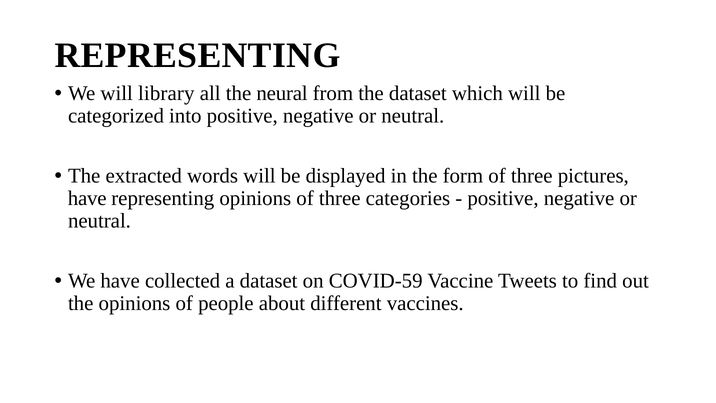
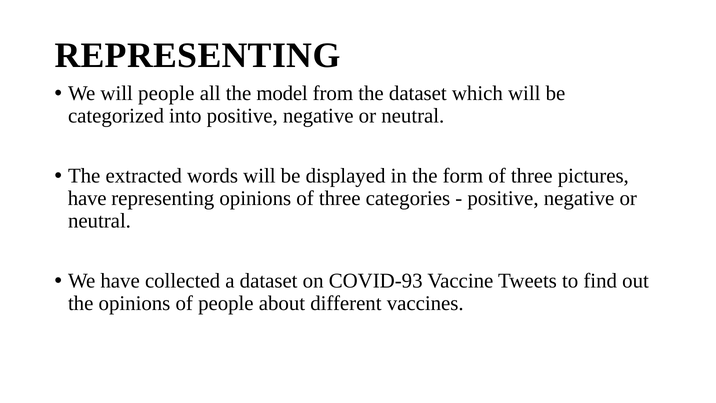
will library: library -> people (166, 93)
neural: neural -> model (282, 93)
COVID-59: COVID-59 -> COVID-93 (376, 281)
